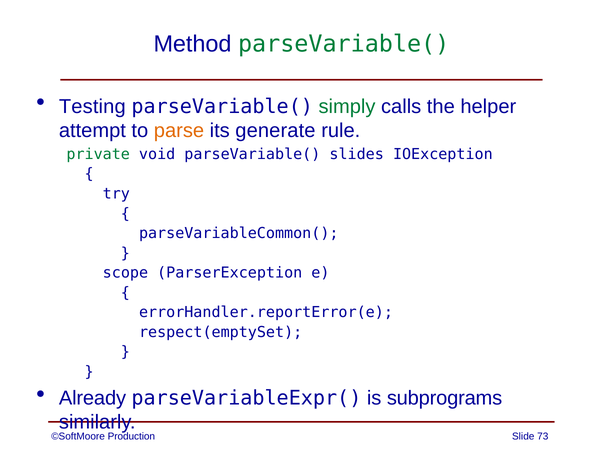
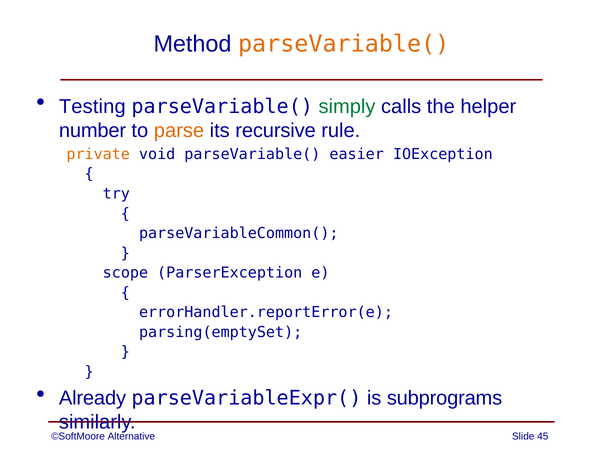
parseVariable( colour: green -> orange (344, 44)
attempt: attempt -> number (93, 131)
generate: generate -> recursive (276, 131)
private colour: green -> orange (98, 154)
slides: slides -> easier (357, 154)
respect(emptySet: respect(emptySet -> parsing(emptySet (221, 332)
Production: Production -> Alternative (131, 437)
73: 73 -> 45 (543, 437)
